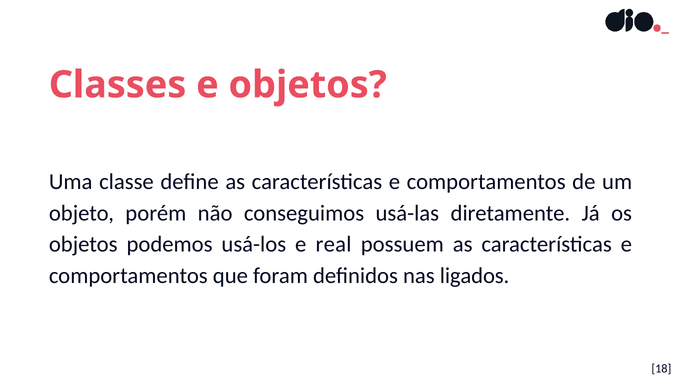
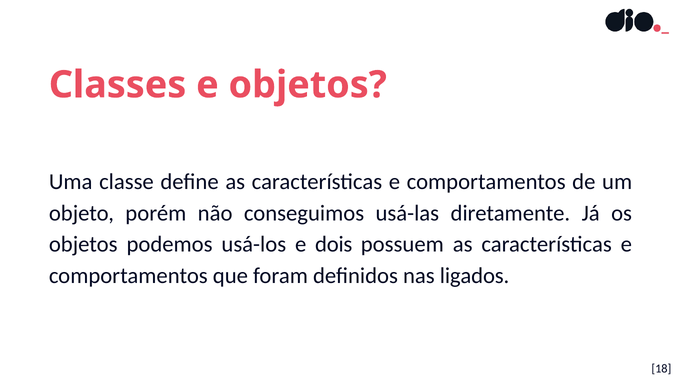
real: real -> dois (334, 244)
